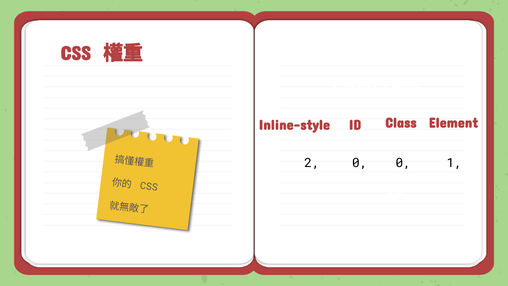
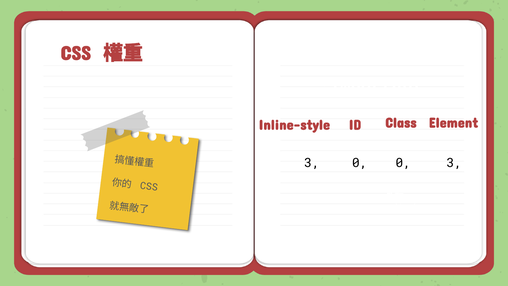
2: 2 -> 3 (312, 163)
0 1: 1 -> 3 (454, 163)
